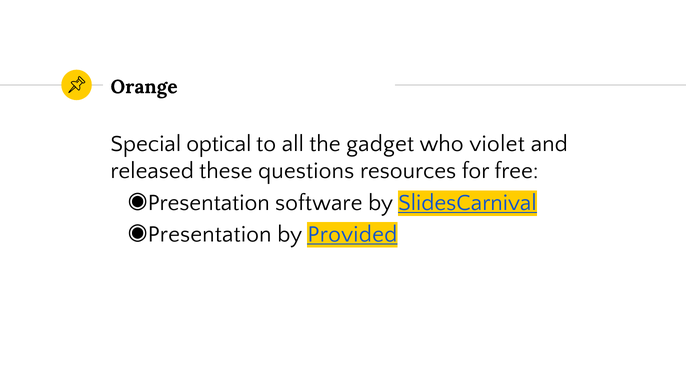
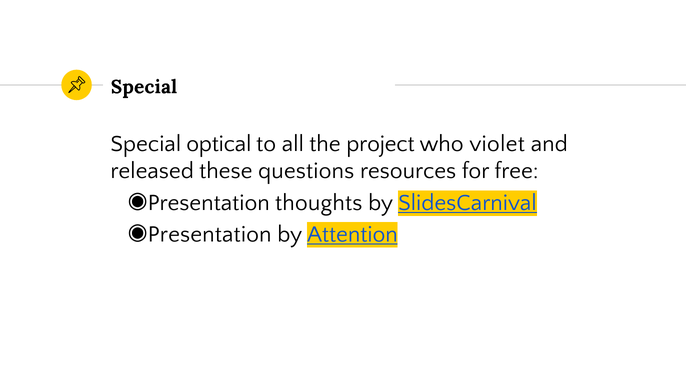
Orange: Orange -> Special (144, 87)
gadget: gadget -> project (381, 143)
software: software -> thoughts (319, 202)
Provided: Provided -> Attention (353, 234)
